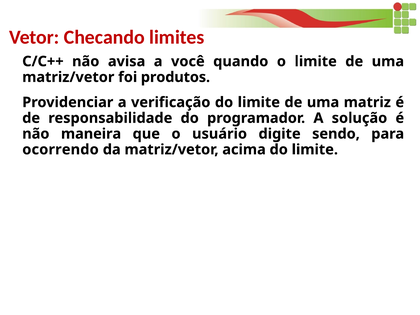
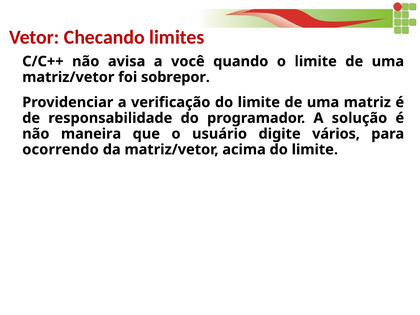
produtos: produtos -> sobrepor (175, 77)
sendo: sendo -> vários (336, 134)
